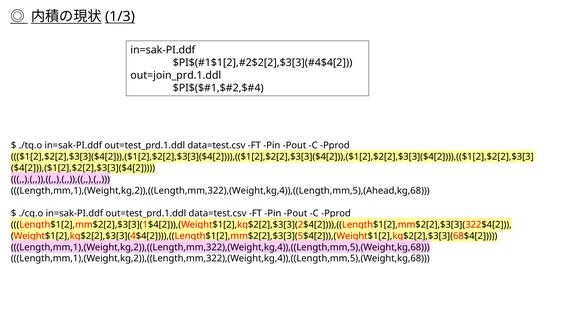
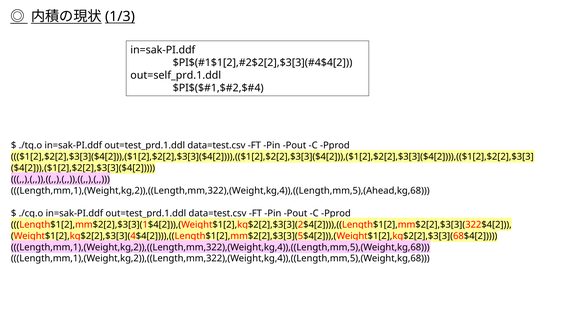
out=join_prd.1.ddl: out=join_prd.1.ddl -> out=self_prd.1.ddl (176, 75)
